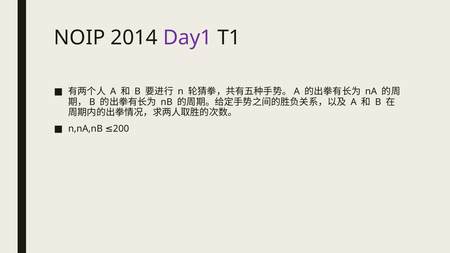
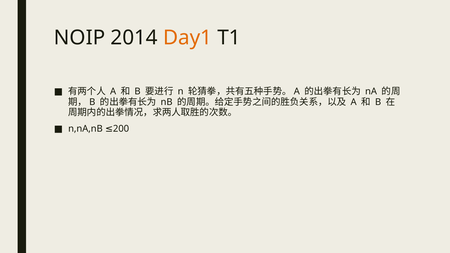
Day1 colour: purple -> orange (188, 38)
